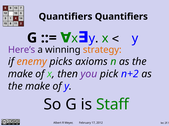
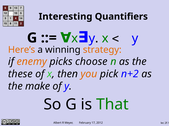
Quantifiers: Quantifiers -> Interesting (66, 17)
Here’s colour: purple -> orange (22, 50)
axioms: axioms -> choose (91, 62)
make: make -> these (20, 74)
you colour: purple -> orange (89, 74)
Staff: Staff -> That (112, 105)
